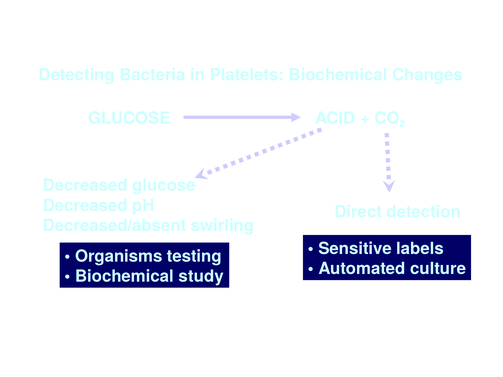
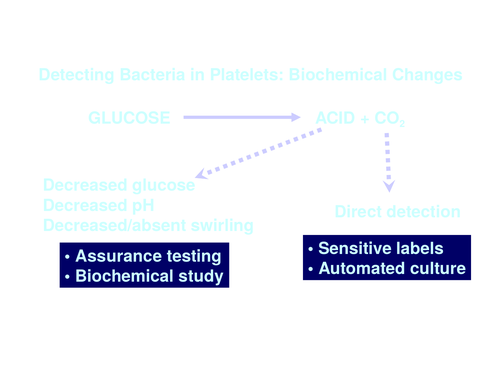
Organisms: Organisms -> Assurance (119, 256)
